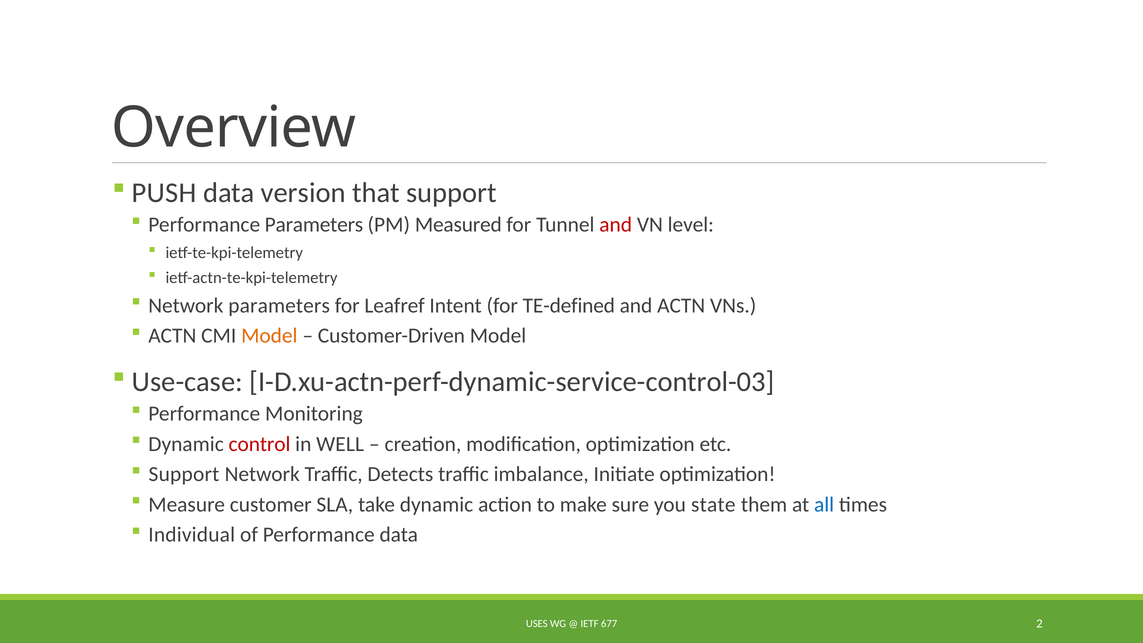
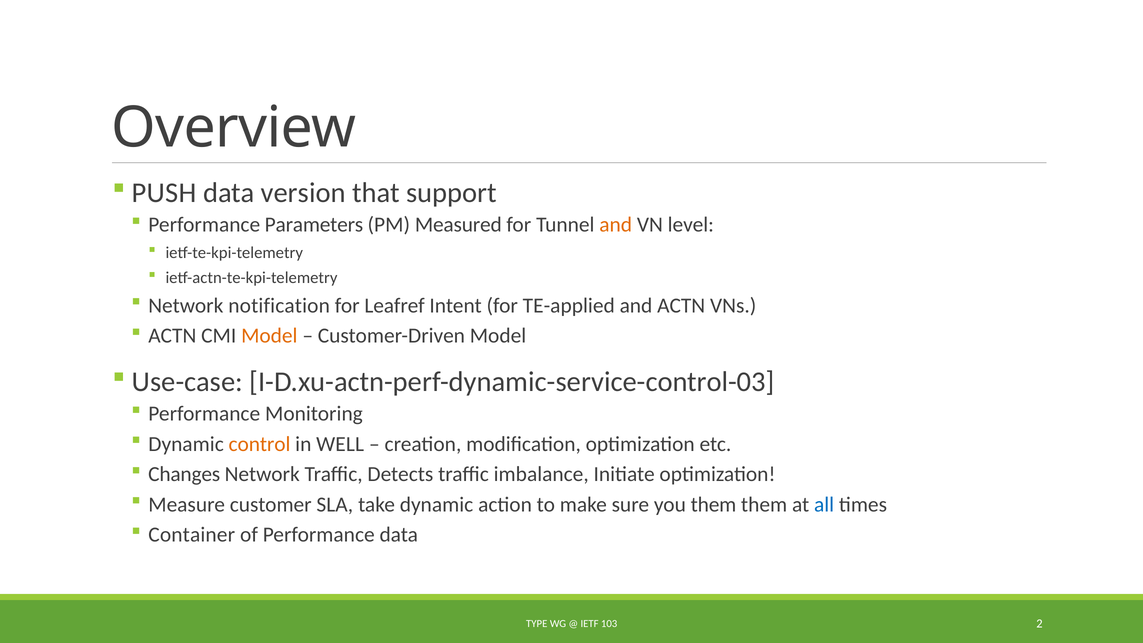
and colour: red -> orange (616, 225)
Network parameters: parameters -> notification (279, 305)
TE-defined: TE-defined -> TE-applied (569, 305)
control colour: red -> orange (260, 444)
Support: Support -> Changes (184, 474)
you state: state -> them (714, 505)
Individual: Individual -> Container (192, 535)
USES: USES -> TYPE (537, 623)
677: 677 -> 103 (609, 623)
